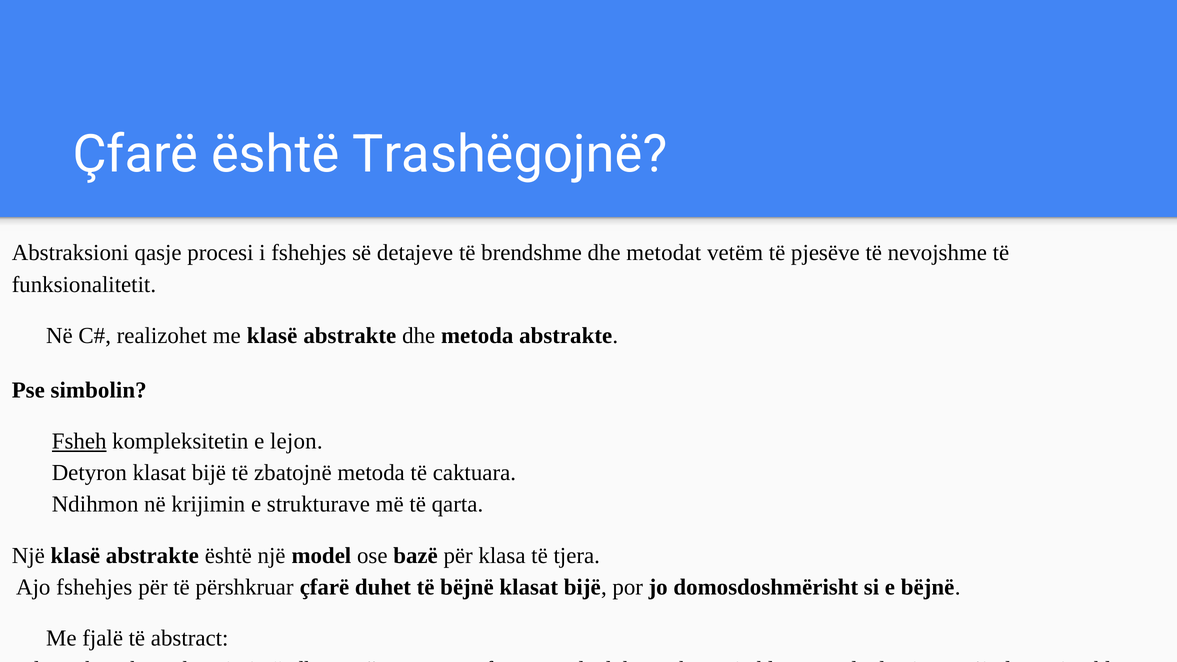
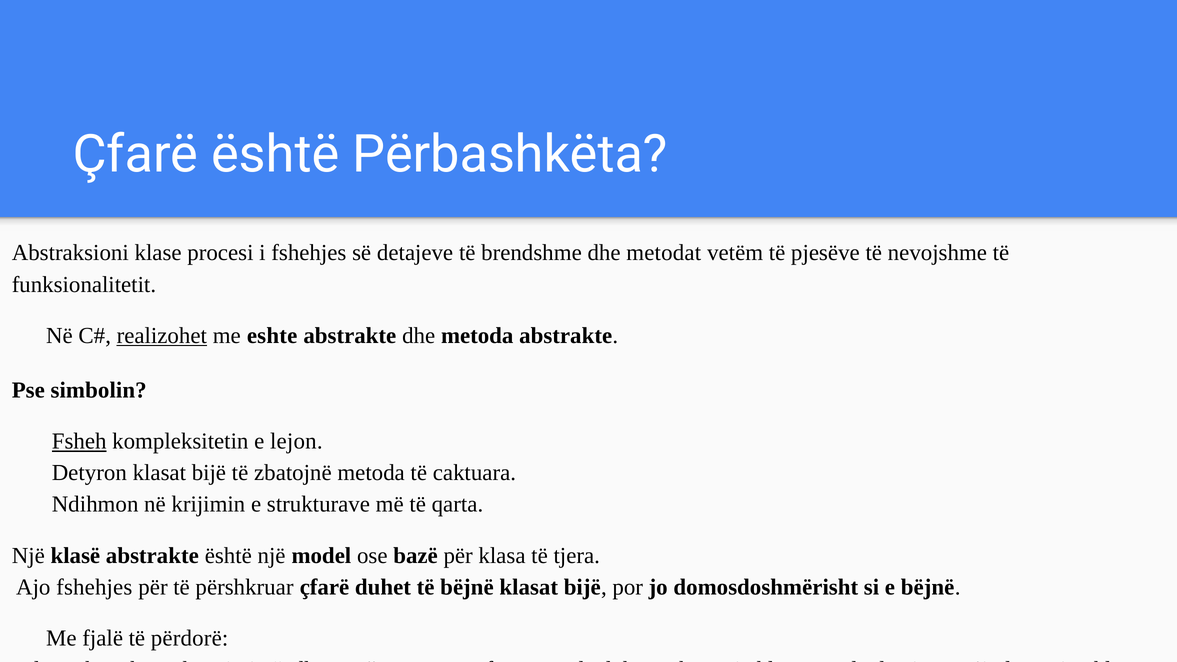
është Trashëgojnë: Trashëgojnë -> Përbashkëta (510, 154)
qasje: qasje -> klase (158, 253)
realizohet underline: none -> present (162, 336)
me klasë: klasë -> eshte (272, 336)
abstract: abstract -> përdorë (190, 638)
